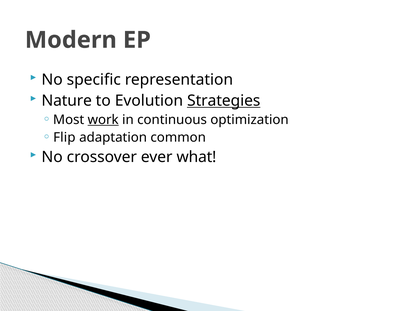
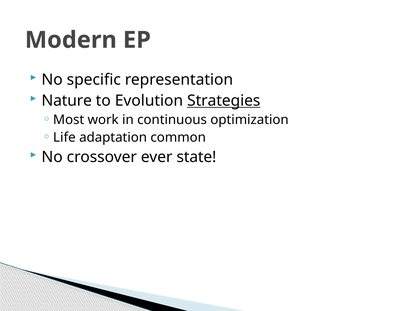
work underline: present -> none (103, 120)
Flip: Flip -> Life (64, 138)
what: what -> state (196, 157)
